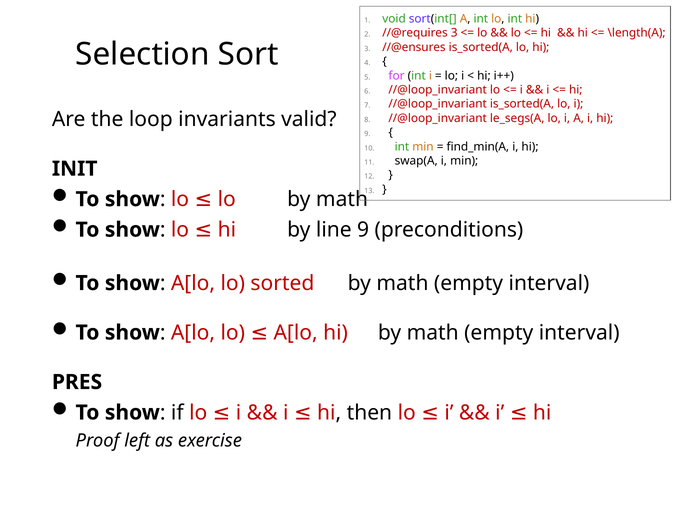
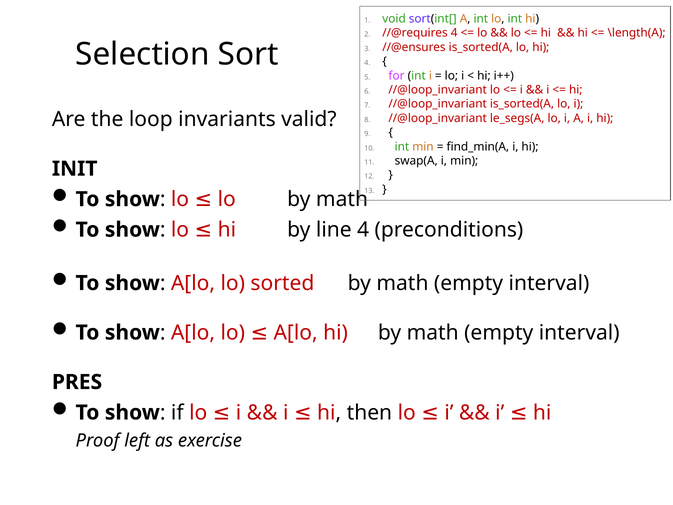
//@requires 3: 3 -> 4 (454, 33)
line 9: 9 -> 4 (363, 230)
